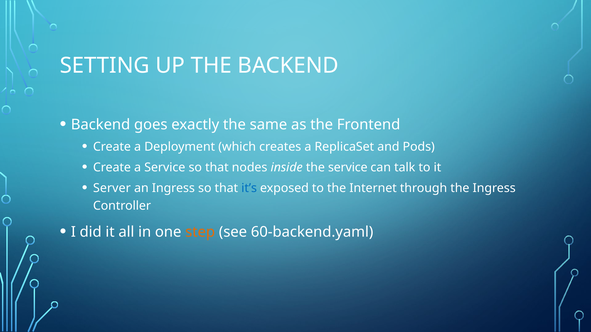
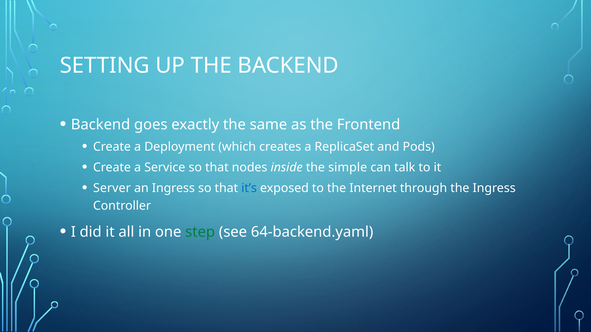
the service: service -> simple (348, 168)
step colour: orange -> green (200, 232)
60-backend.yaml: 60-backend.yaml -> 64-backend.yaml (312, 232)
